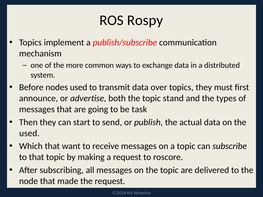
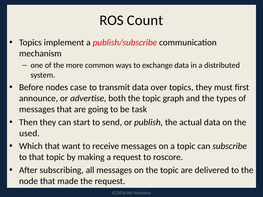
Rospy: Rospy -> Count (145, 20)
nodes used: used -> case (79, 87)
stand: stand -> graph (173, 98)
